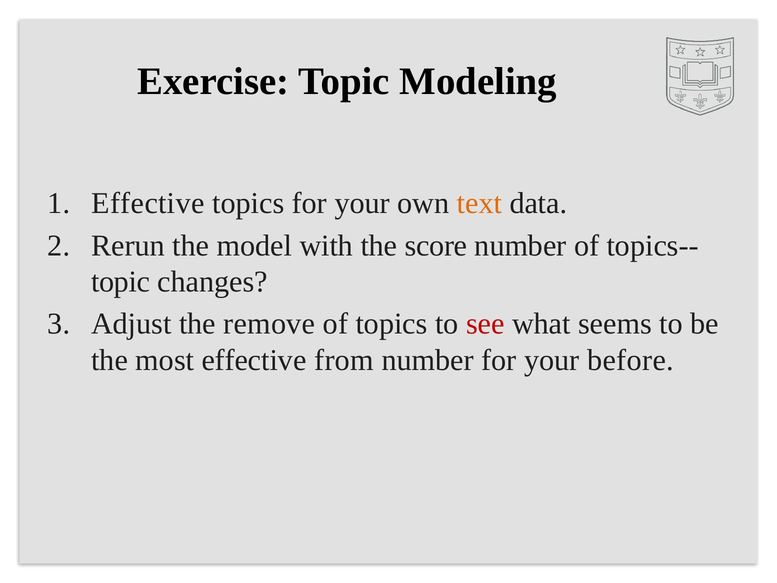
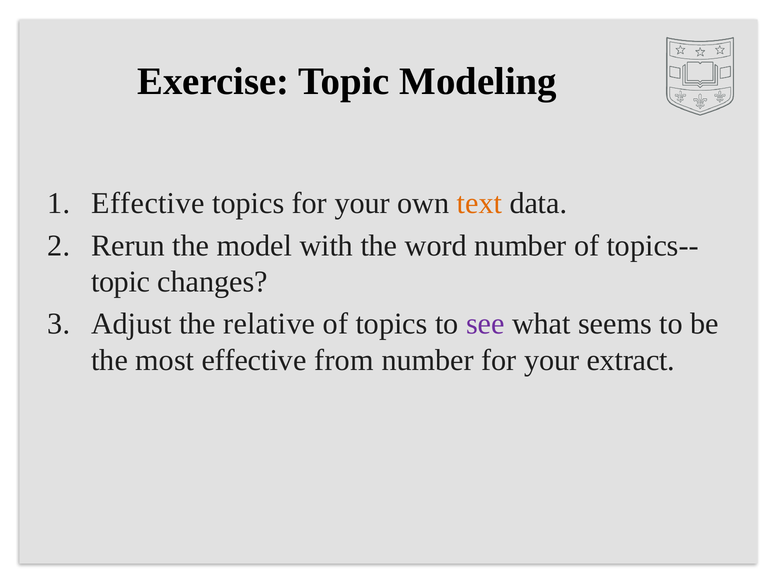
score: score -> word (436, 245)
remove: remove -> relative (269, 324)
see colour: red -> purple (485, 324)
before: before -> extract (631, 360)
